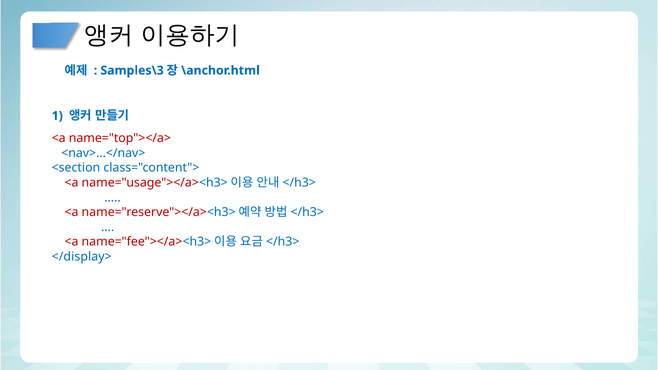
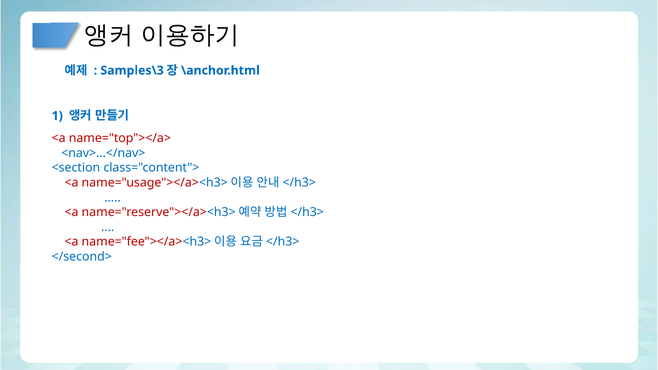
</display>: </display> -> </second> (82, 257)
